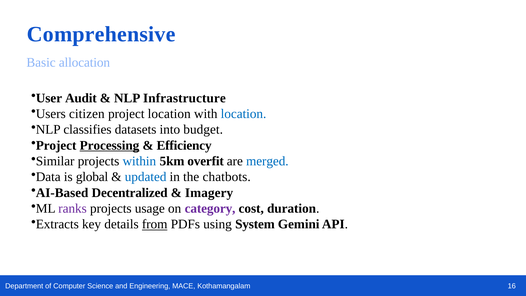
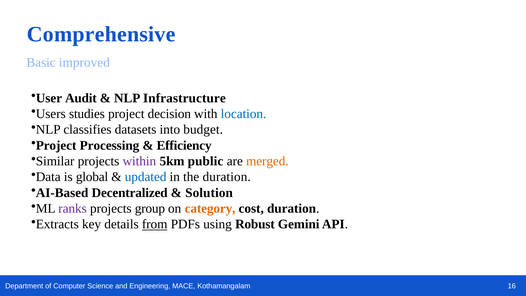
allocation: allocation -> improved (84, 63)
citizen: citizen -> studies (87, 114)
project location: location -> decision (169, 114)
Processing underline: present -> none (110, 145)
within colour: blue -> purple (139, 161)
overfit: overfit -> public (205, 161)
merged colour: blue -> orange (267, 161)
the chatbots: chatbots -> duration (227, 177)
Imagery: Imagery -> Solution (209, 193)
usage: usage -> group (150, 208)
category colour: purple -> orange (210, 208)
System: System -> Robust (255, 224)
